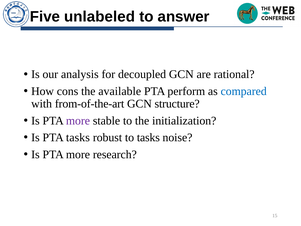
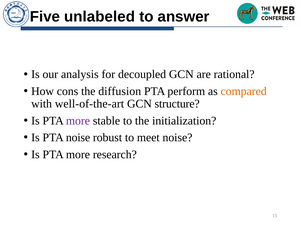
available: available -> diffusion (120, 91)
compared colour: blue -> orange (244, 91)
from-of-the-art: from-of-the-art -> well-of-the-art (89, 104)
PTA tasks: tasks -> noise (78, 137)
to tasks: tasks -> meet (148, 137)
